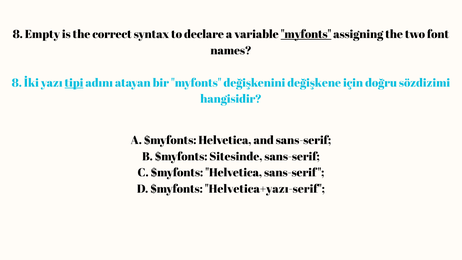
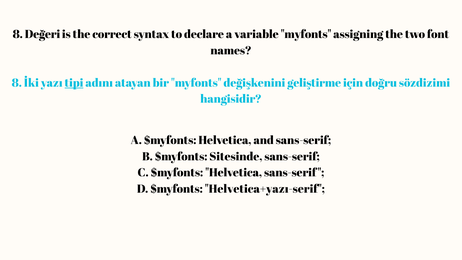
Empty: Empty -> Değeri (42, 34)
myfonts underline: present -> none (306, 34)
değişkene: değişkene -> geliştirme (314, 83)
